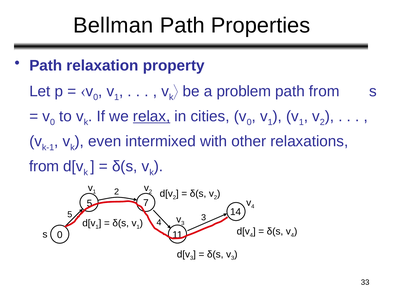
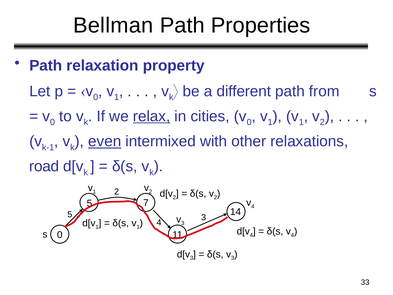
problem: problem -> different (244, 91)
even underline: none -> present (105, 141)
from: from -> road (44, 166)
